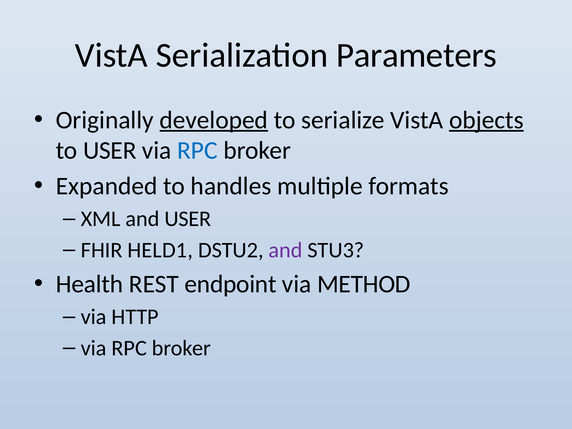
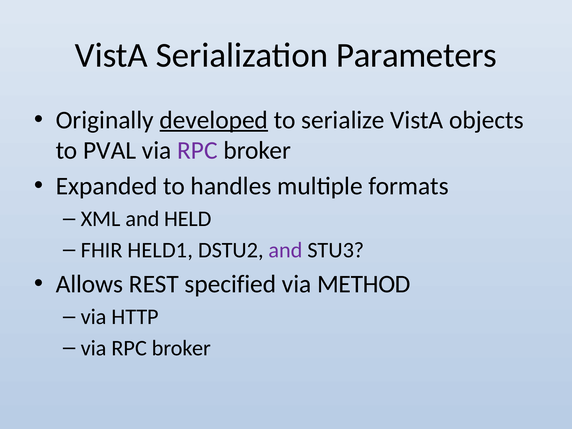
objects underline: present -> none (486, 120)
to USER: USER -> PVAL (110, 151)
RPC colour: blue -> purple (197, 151)
and USER: USER -> HELD (188, 219)
Health: Health -> Allows (90, 284)
endpoint: endpoint -> specified (230, 284)
